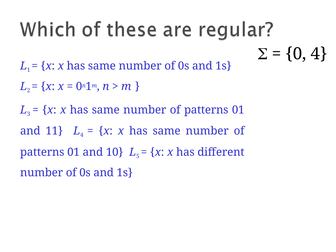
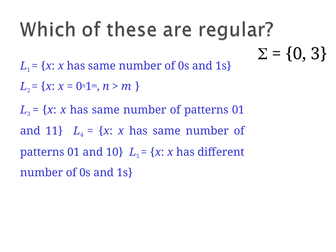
0 4: 4 -> 3 (319, 54)
